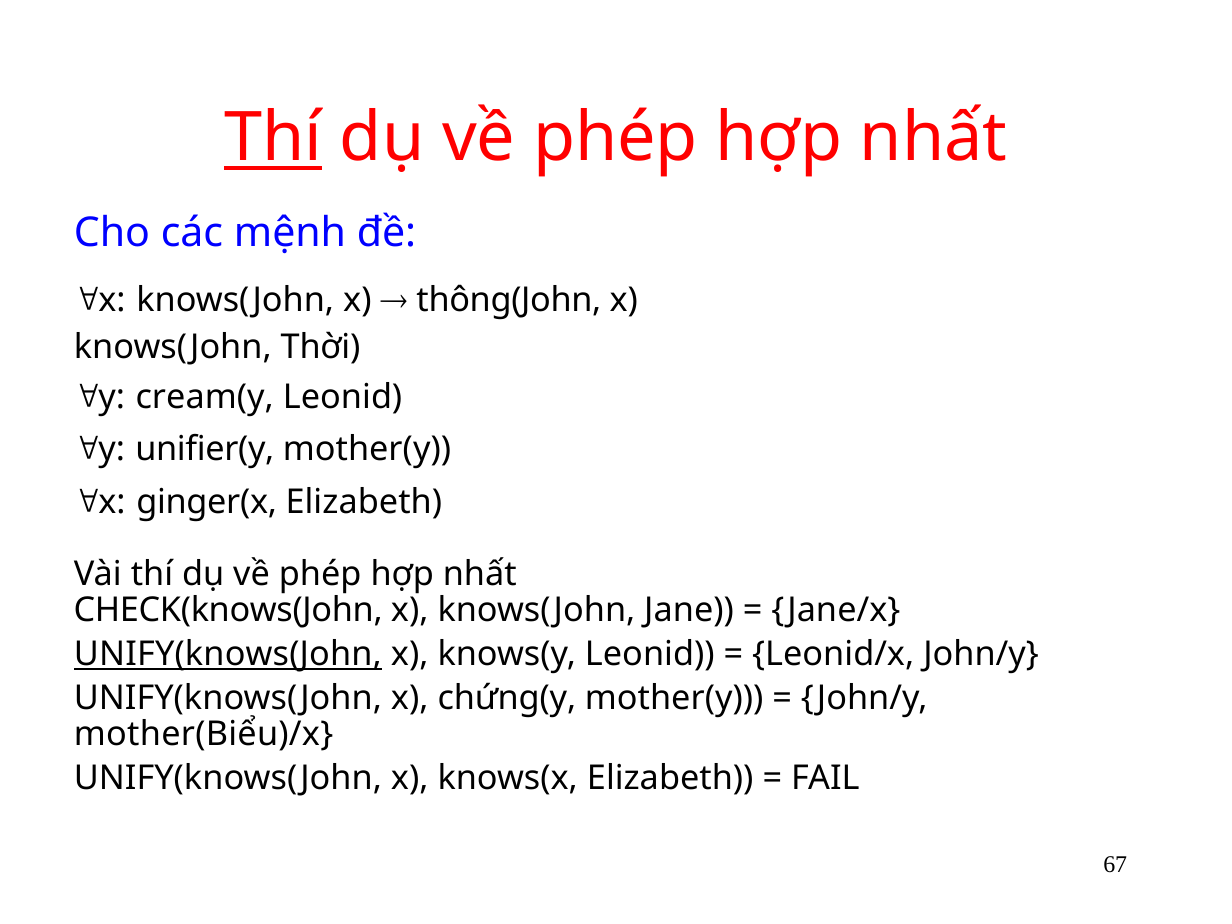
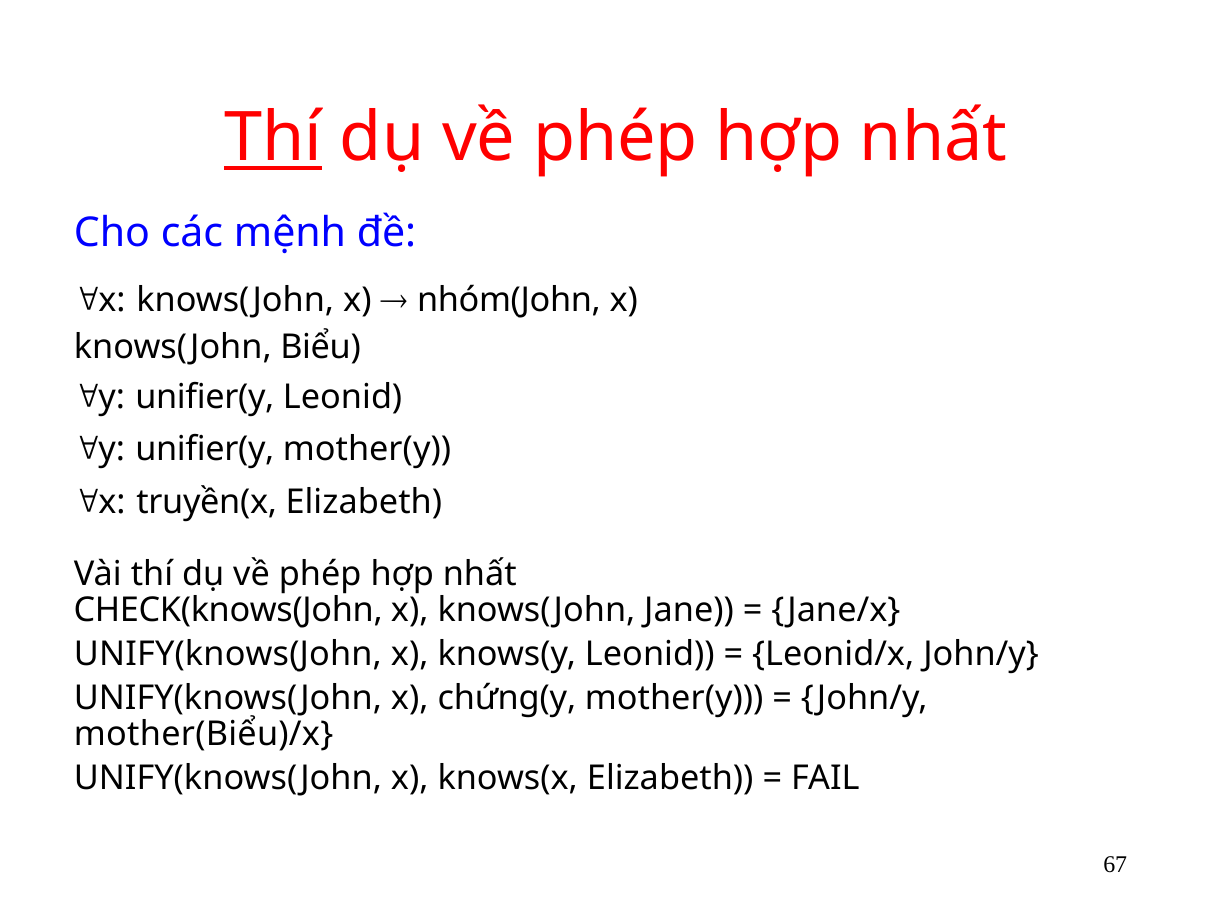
thông(John: thông(John -> nhóm(John (509, 301)
Thời: Thời -> Biểu (321, 347)
cream(y: cream(y -> unifier(y (205, 397)
ginger(x: ginger(x -> truyền(x (207, 502)
UNIFY(knows(John underline: present -> none (228, 654)
